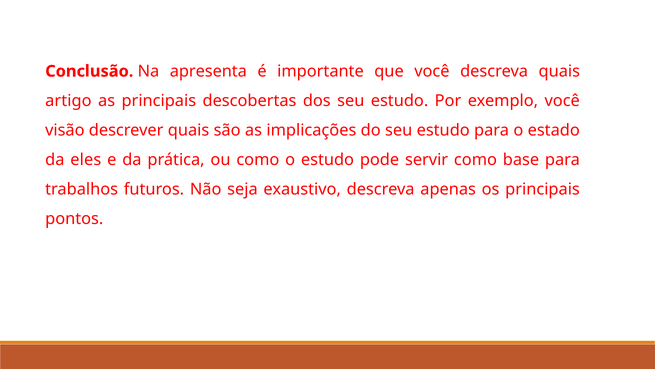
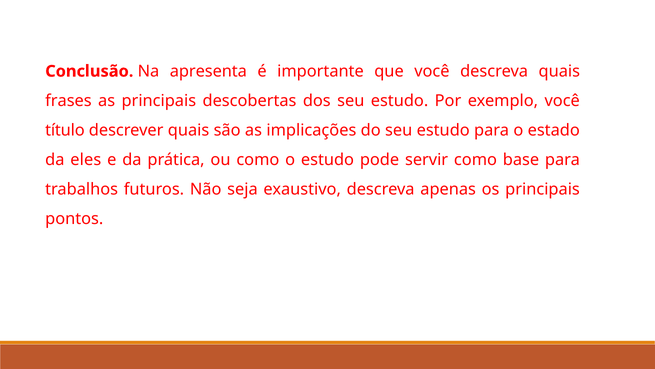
artigo: artigo -> frases (68, 101)
visão: visão -> título (65, 130)
